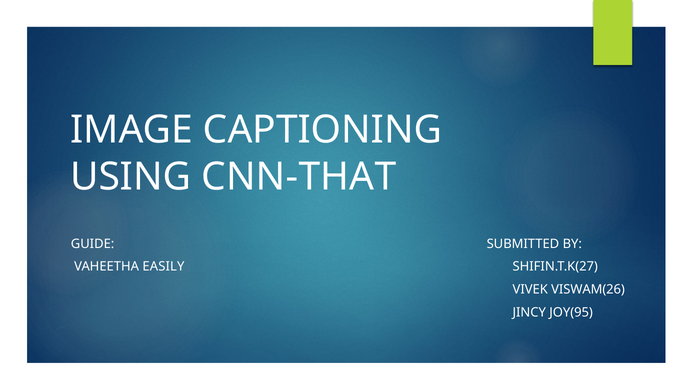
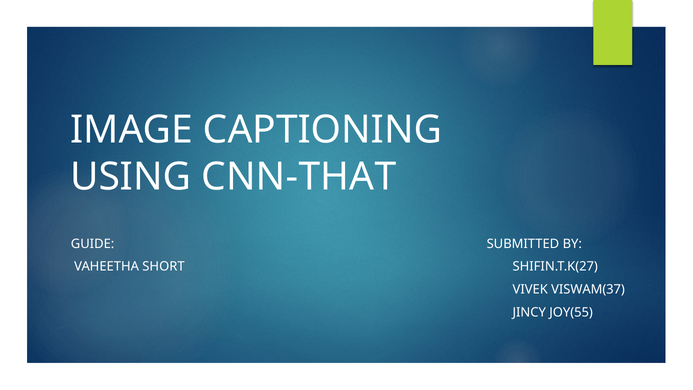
EASILY: EASILY -> SHORT (163, 267)
VISWAM(26: VISWAM(26 -> VISWAM(37 (588, 289)
JOY(95: JOY(95 -> JOY(55 (571, 312)
